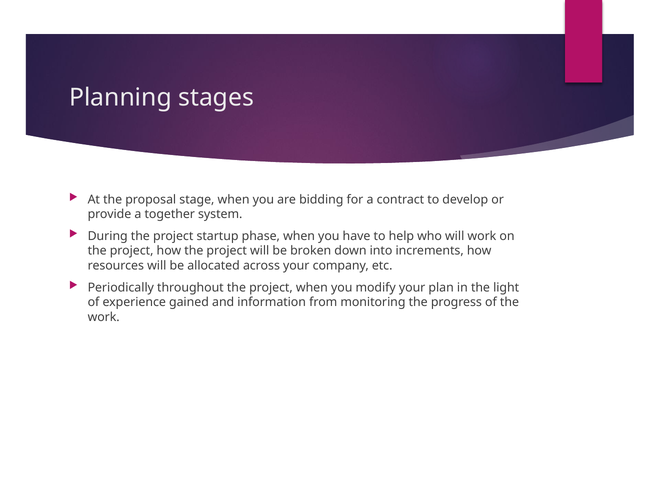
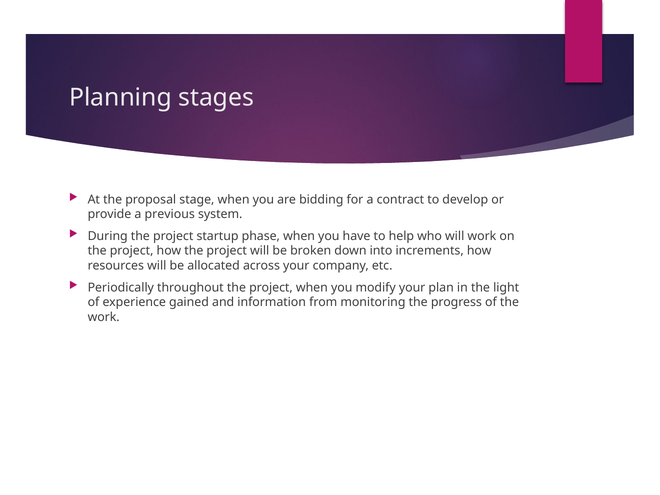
together: together -> previous (170, 214)
